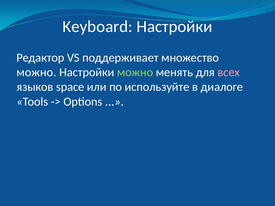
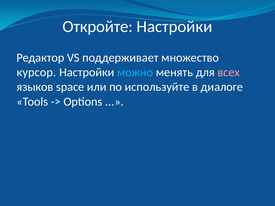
Keyboard: Keyboard -> Откройте (98, 27)
можно: можно -> курсор (36, 72)
можно colour: light green -> light blue (135, 72)
